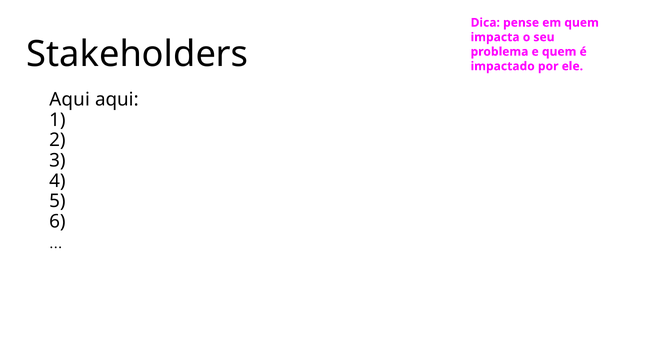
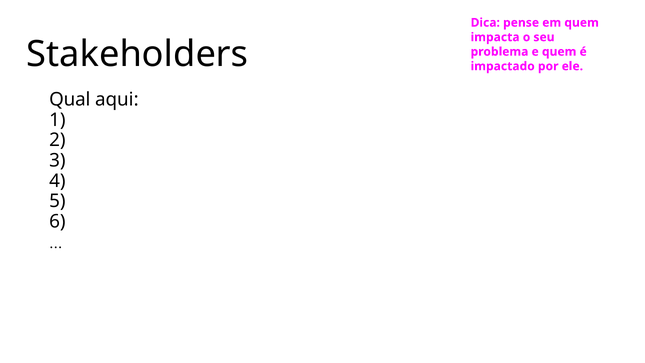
Aqui: Aqui -> Qual (70, 100)
